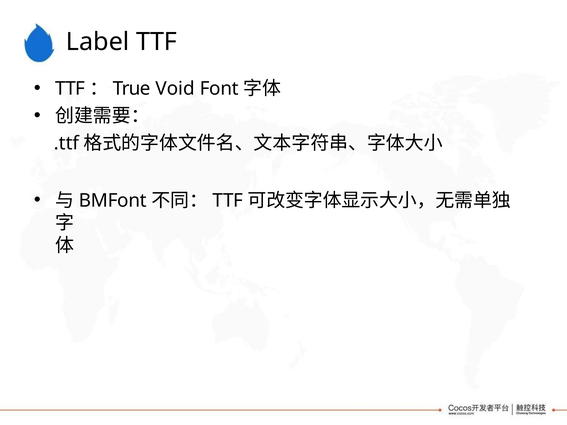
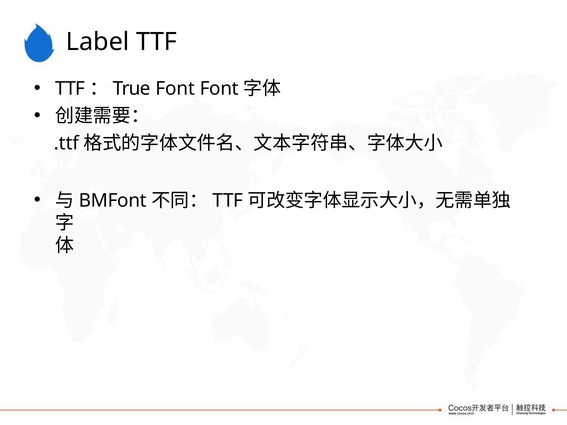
Void: Void -> Font (175, 89)
